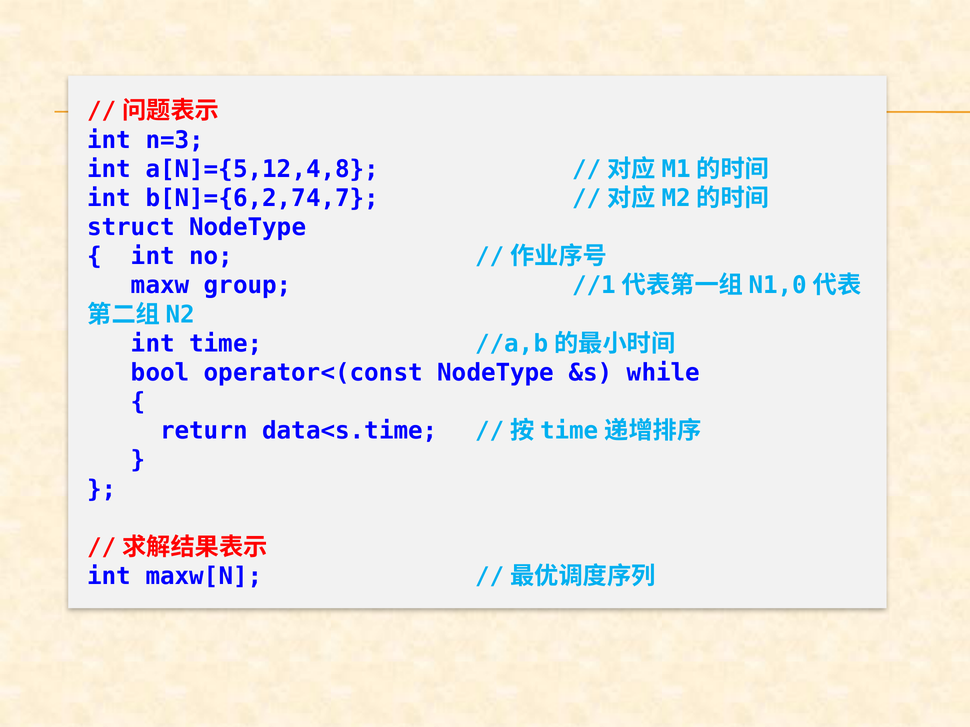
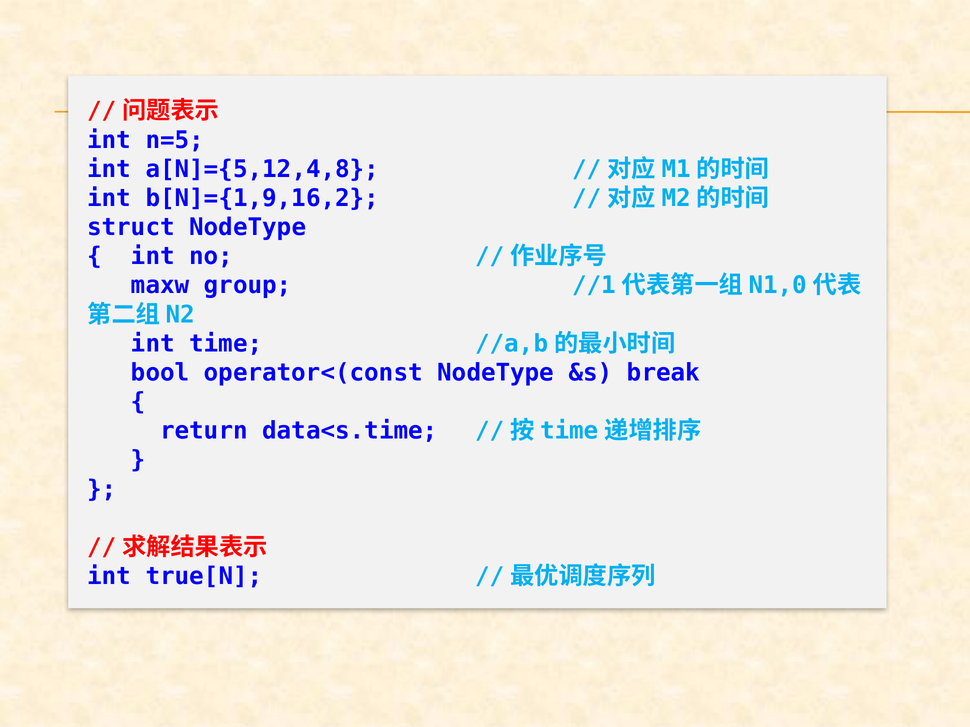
n=3: n=3 -> n=5 (175, 140)
b[N]={6,2,74,7: b[N]={6,2,74,7 -> b[N]={1,9,16,2 (262, 198)
while: while -> break (663, 373)
maxw[N: maxw[N -> true[N (204, 577)
